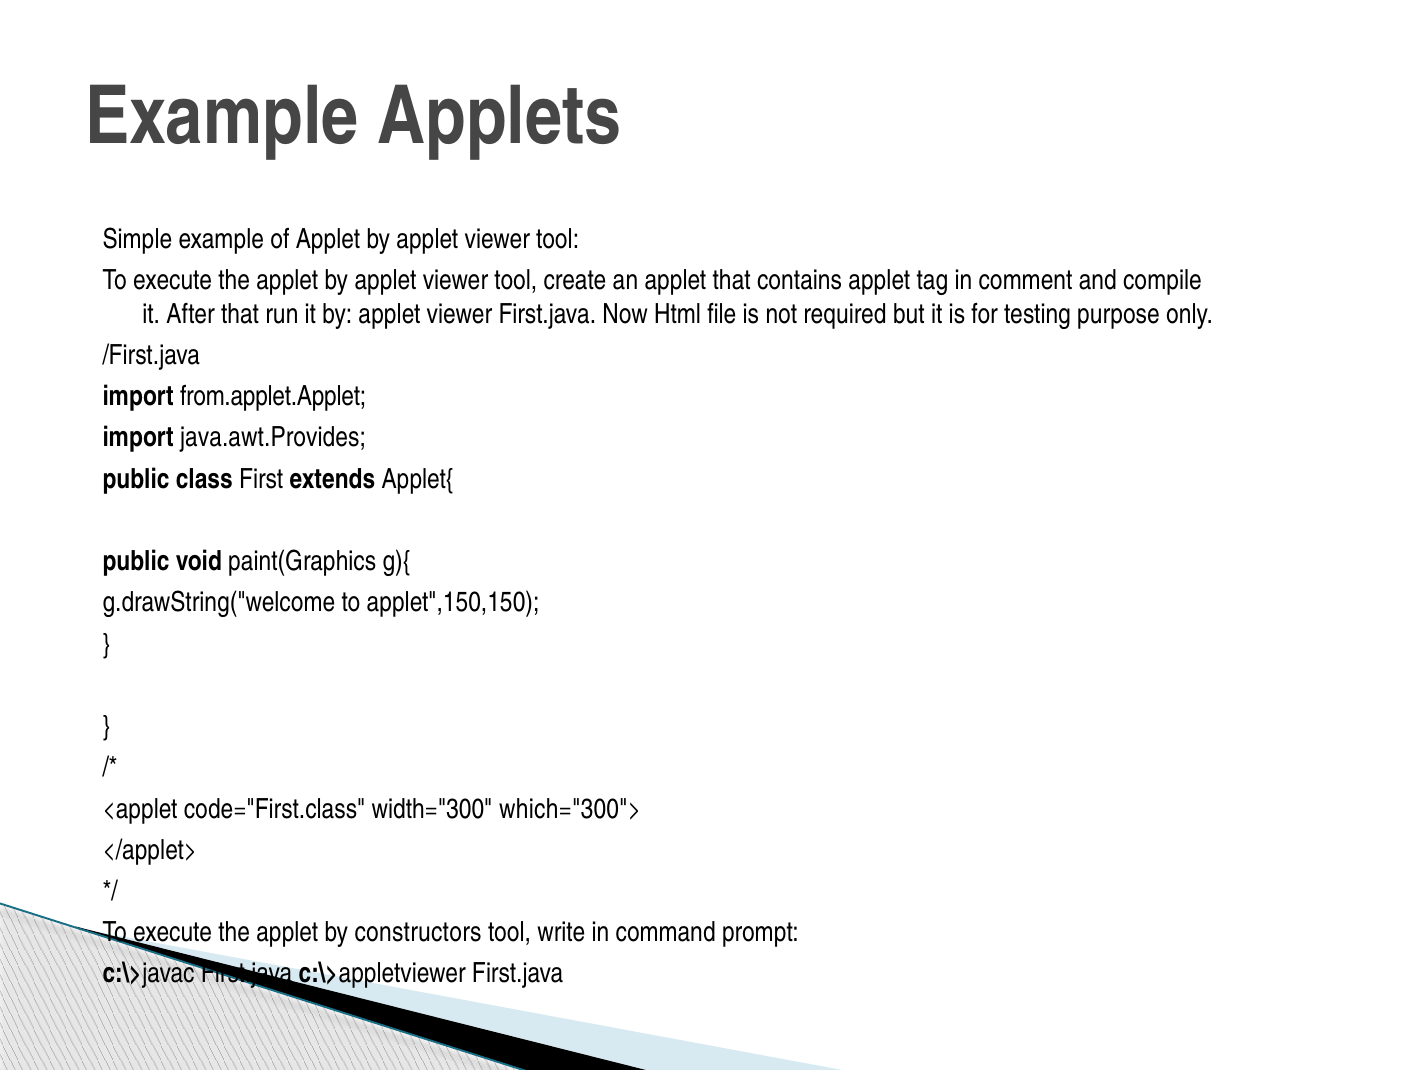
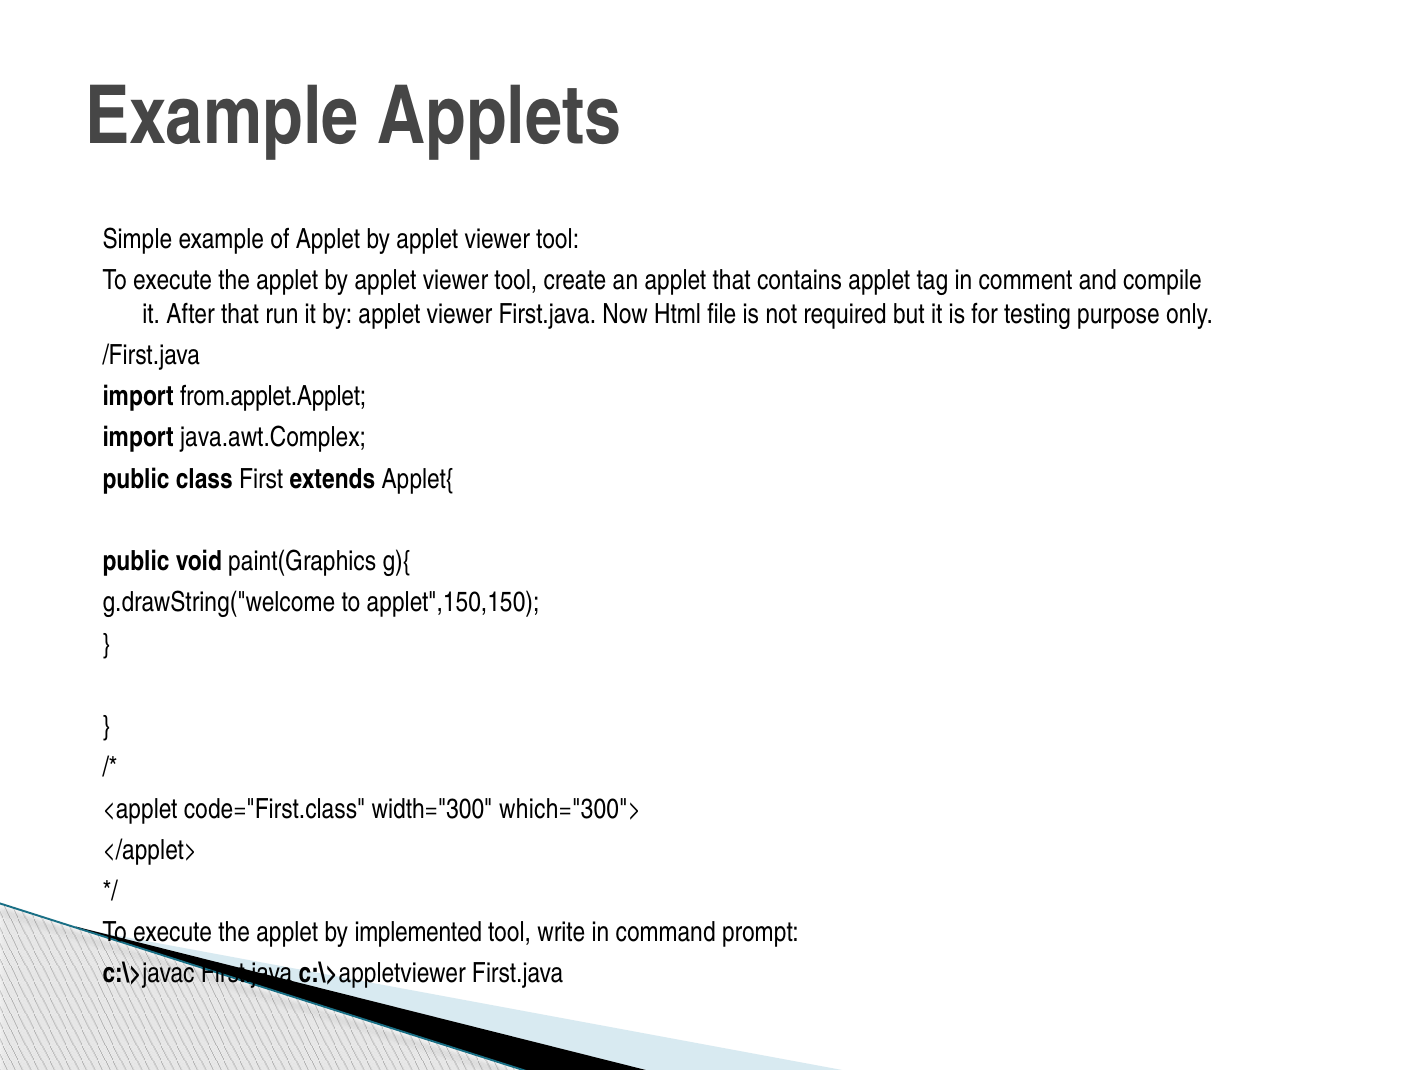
java.awt.Provides: java.awt.Provides -> java.awt.Complex (273, 438)
constructors: constructors -> implemented (418, 933)
